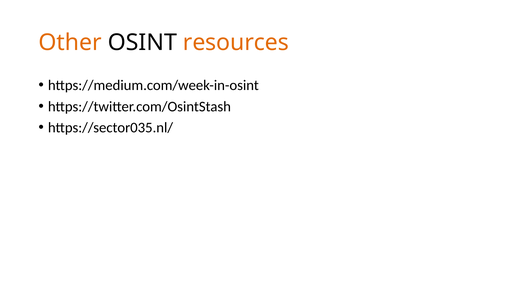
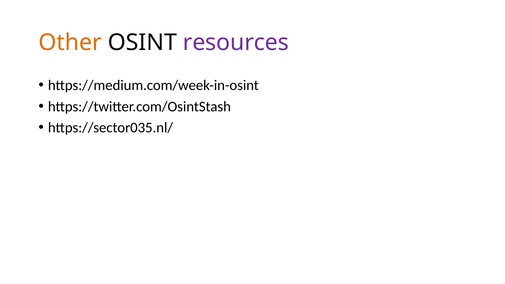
resources colour: orange -> purple (236, 42)
